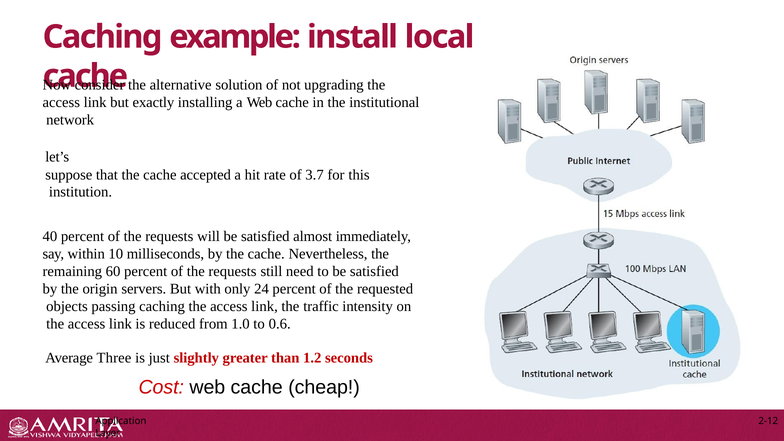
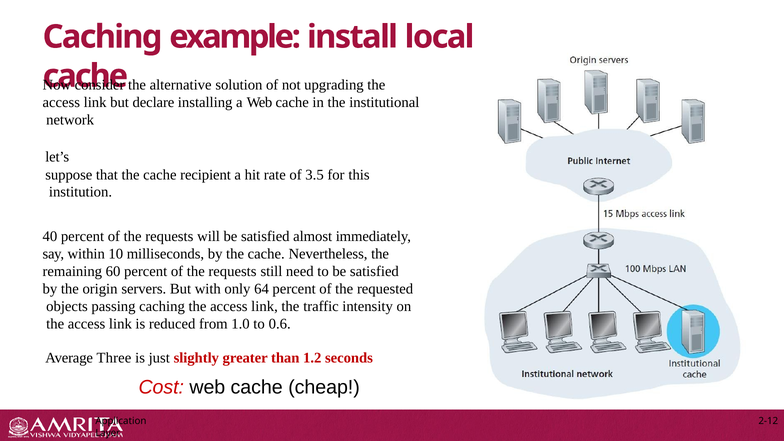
exactly: exactly -> declare (153, 102)
accepted: accepted -> recipient (206, 175)
3.7: 3.7 -> 3.5 (315, 175)
24: 24 -> 64 (262, 289)
